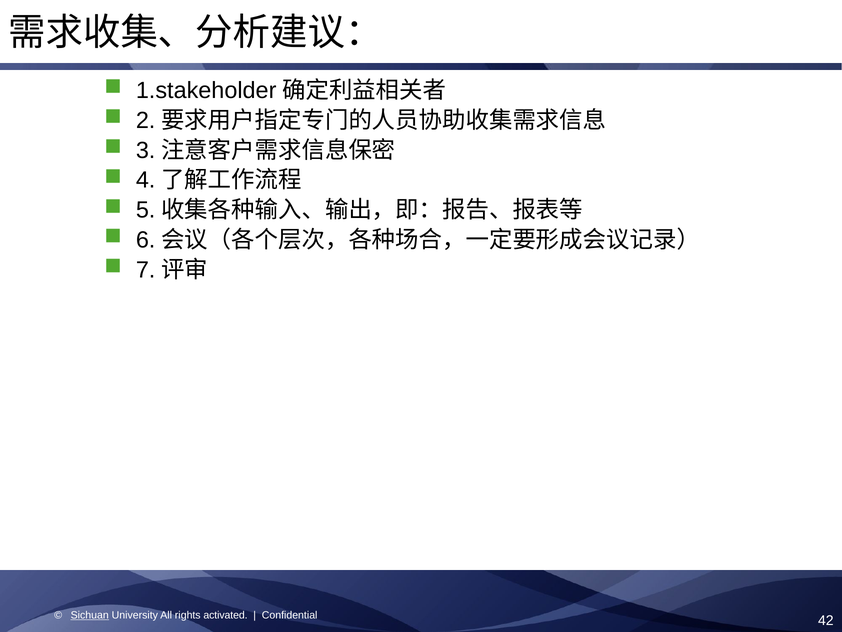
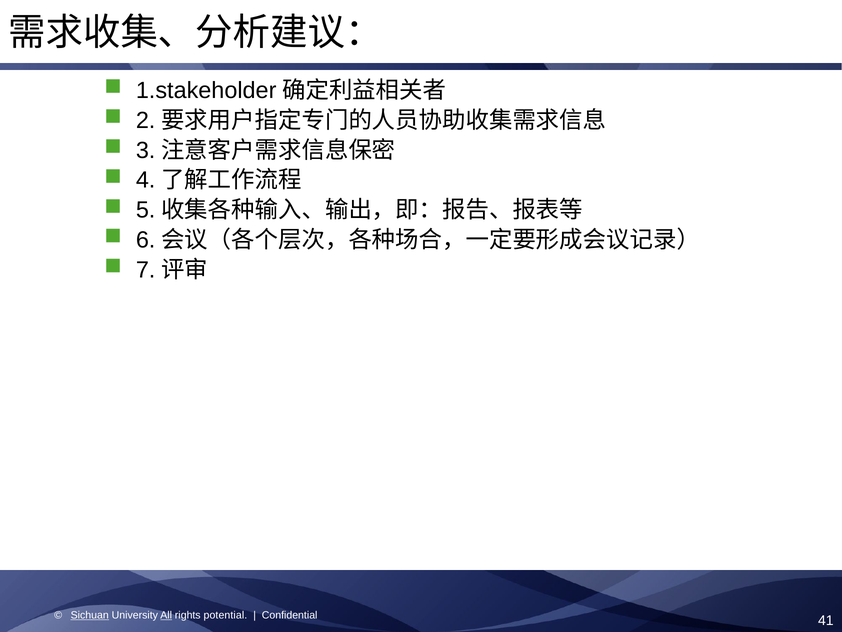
All underline: none -> present (166, 615)
activated: activated -> potential (225, 615)
42: 42 -> 41 (826, 620)
